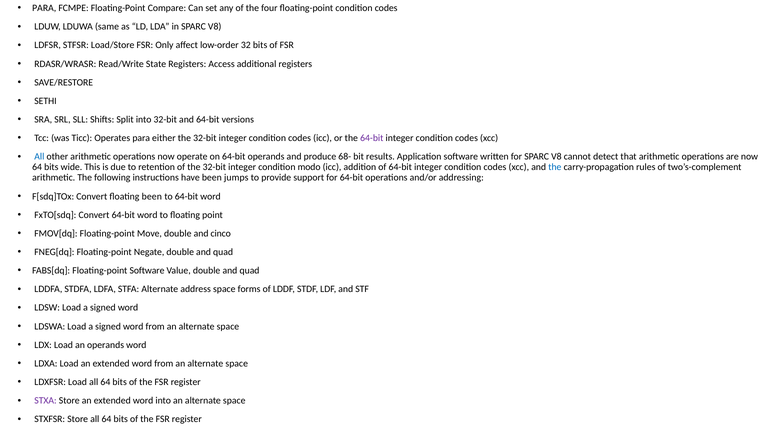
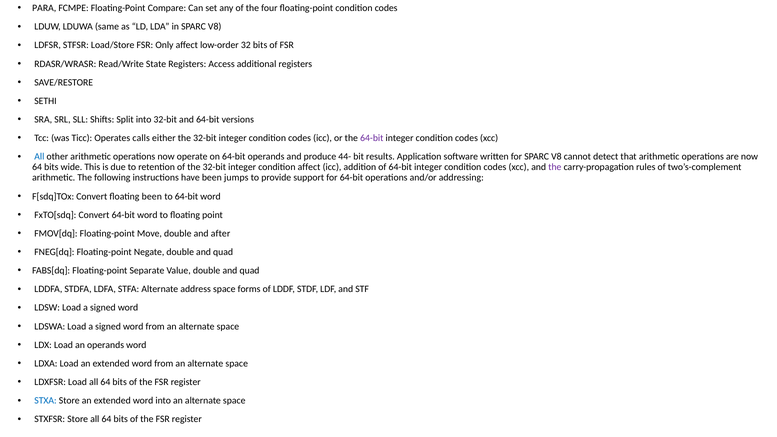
Operates para: para -> calls (141, 138)
68-: 68- -> 44- (345, 157)
condition modo: modo -> affect (309, 167)
the colour: blue -> purple (555, 167)
cinco: cinco -> after (221, 233)
Floating-point Software: Software -> Separate (147, 271)
STXA colour: purple -> blue (45, 401)
